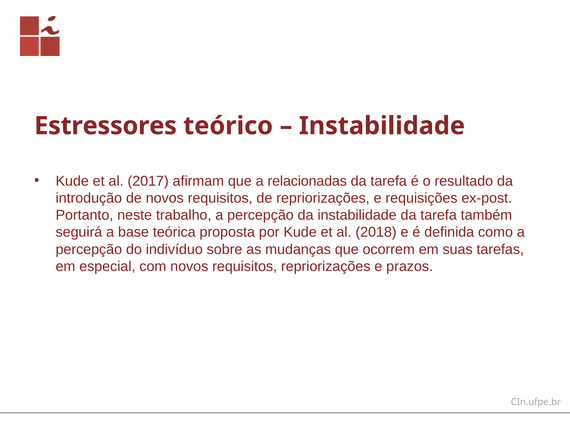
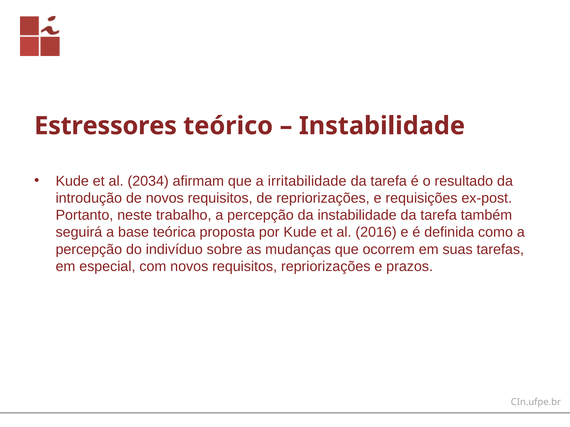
2017: 2017 -> 2034 (148, 181)
relacionadas: relacionadas -> irritabilidade (307, 181)
2018: 2018 -> 2016 (376, 233)
